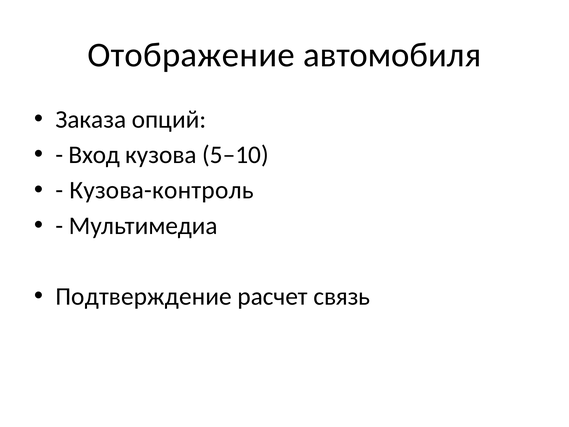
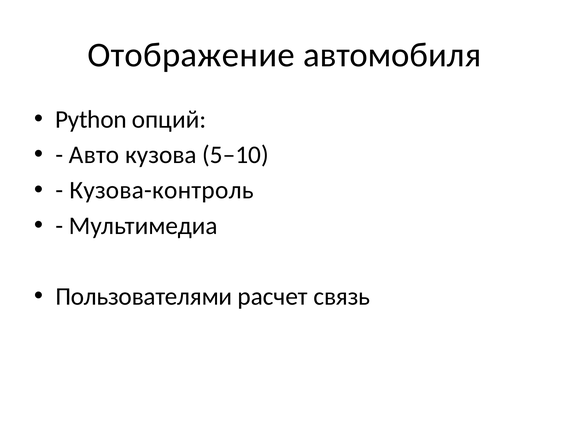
Заказа: Заказа -> Python (91, 119)
Вход: Вход -> Авто (94, 155)
Подтверждение: Подтверждение -> Пользователями (144, 296)
